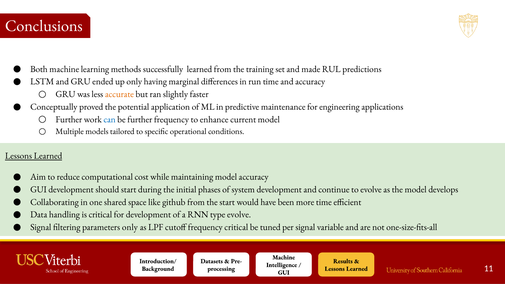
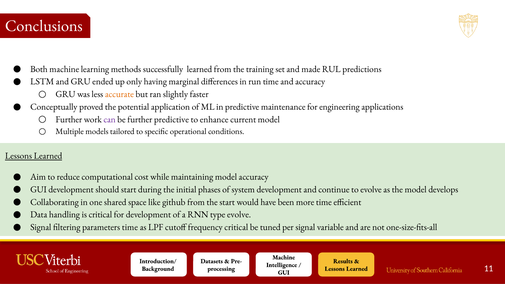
can colour: blue -> purple (110, 119)
further frequency: frequency -> predictive (171, 119)
parameters only: only -> time (130, 227)
